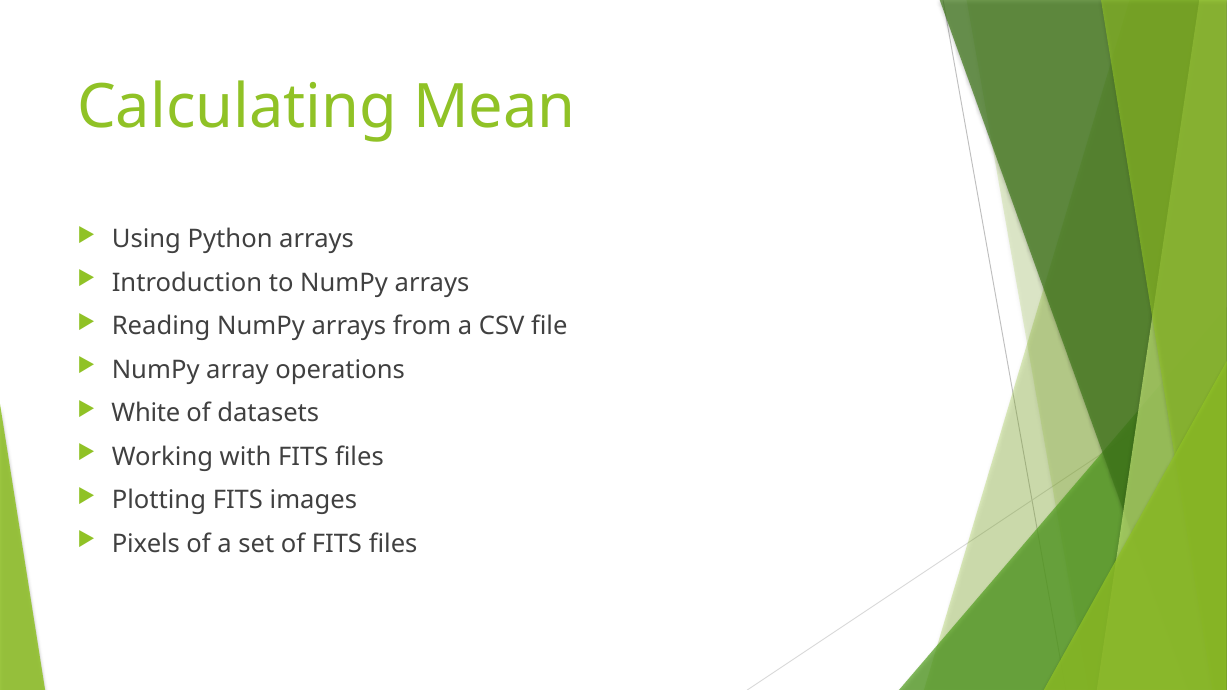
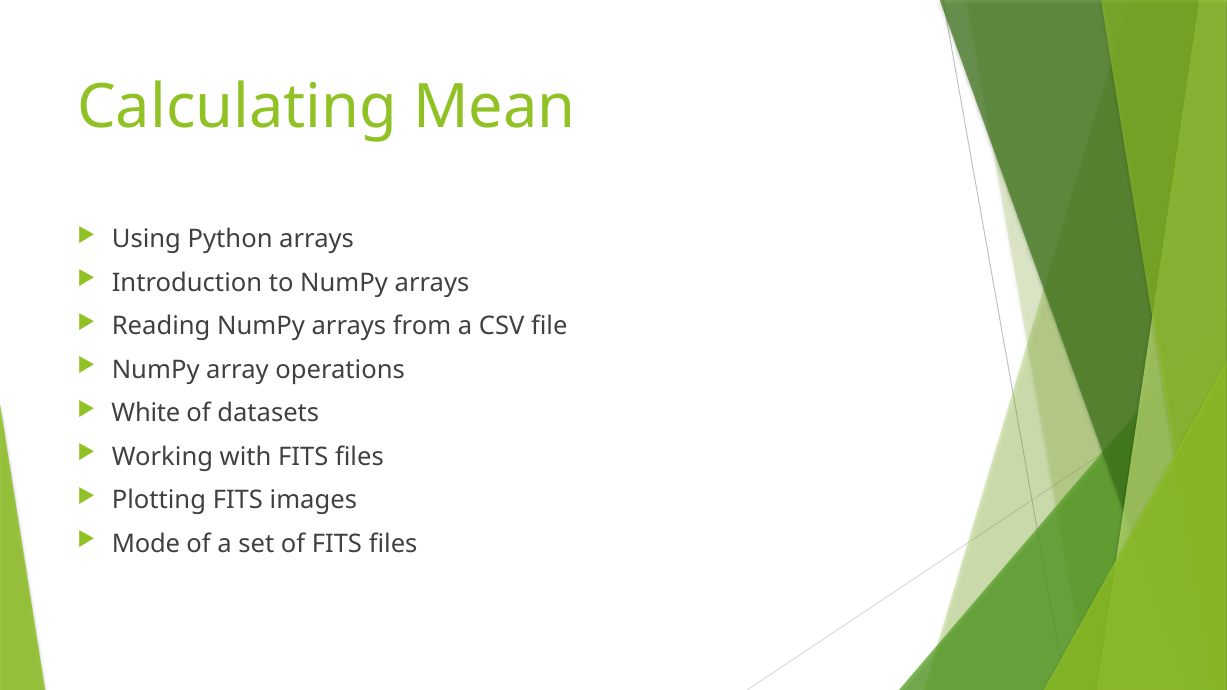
Pixels: Pixels -> Mode (146, 544)
